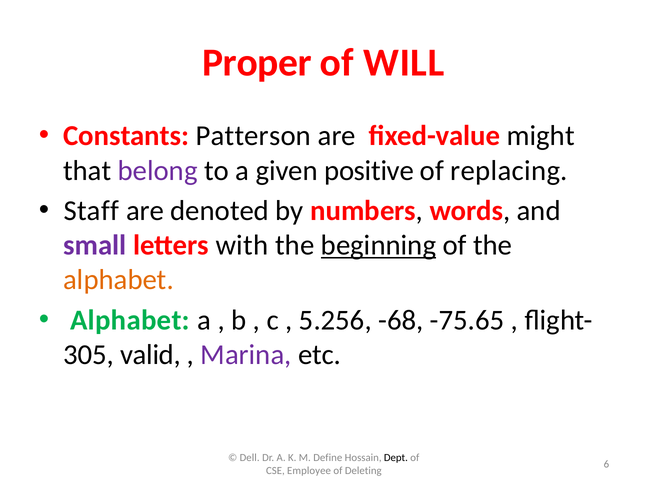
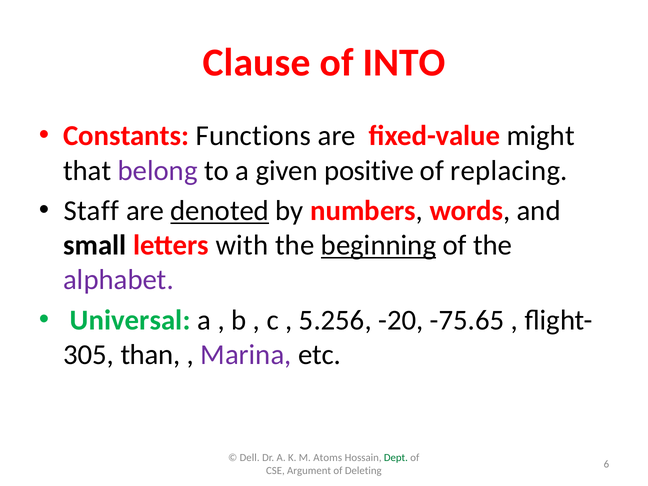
Proper: Proper -> Clause (257, 63)
WILL: WILL -> INTO (404, 63)
Patterson: Patterson -> Functions (253, 136)
denoted underline: none -> present (220, 211)
small colour: purple -> black (95, 245)
alphabet colour: orange -> purple (119, 280)
Alphabet: Alphabet -> Universal (130, 320)
-68: -68 -> -20 (401, 320)
valid: valid -> than (151, 355)
Define: Define -> Atoms (328, 458)
Dept colour: black -> green (396, 458)
Employee: Employee -> Argument (309, 471)
